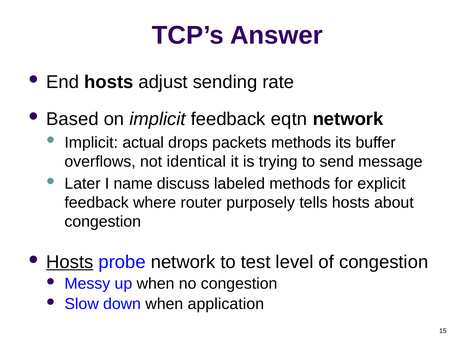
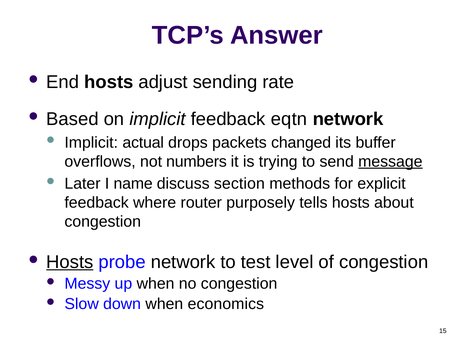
packets methods: methods -> changed (301, 143)
identical: identical -> numbers (196, 162)
message underline: none -> present (390, 162)
labeled: labeled -> section (239, 184)
application: application -> economics (226, 304)
